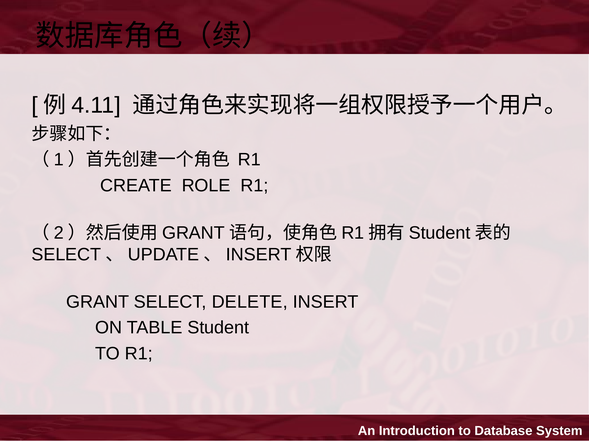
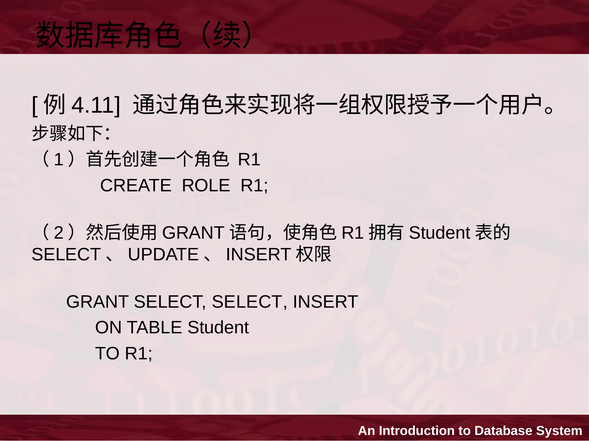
SELECT DELETE: DELETE -> SELECT (250, 302)
